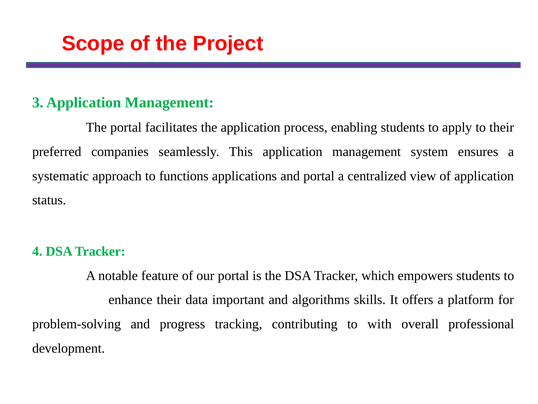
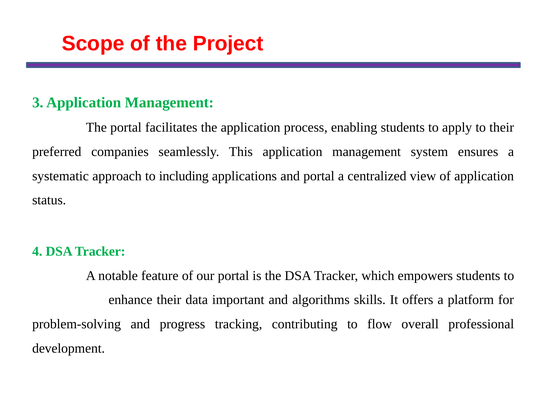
functions: functions -> including (184, 176)
with: with -> flow (380, 324)
